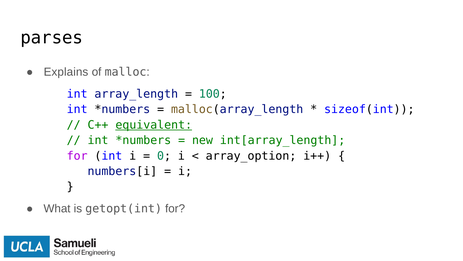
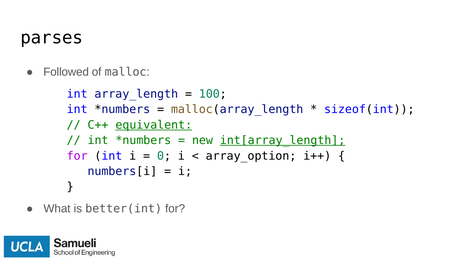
Explains: Explains -> Followed (66, 72)
int[array_length underline: none -> present (283, 140)
getopt(int: getopt(int -> better(int (124, 208)
